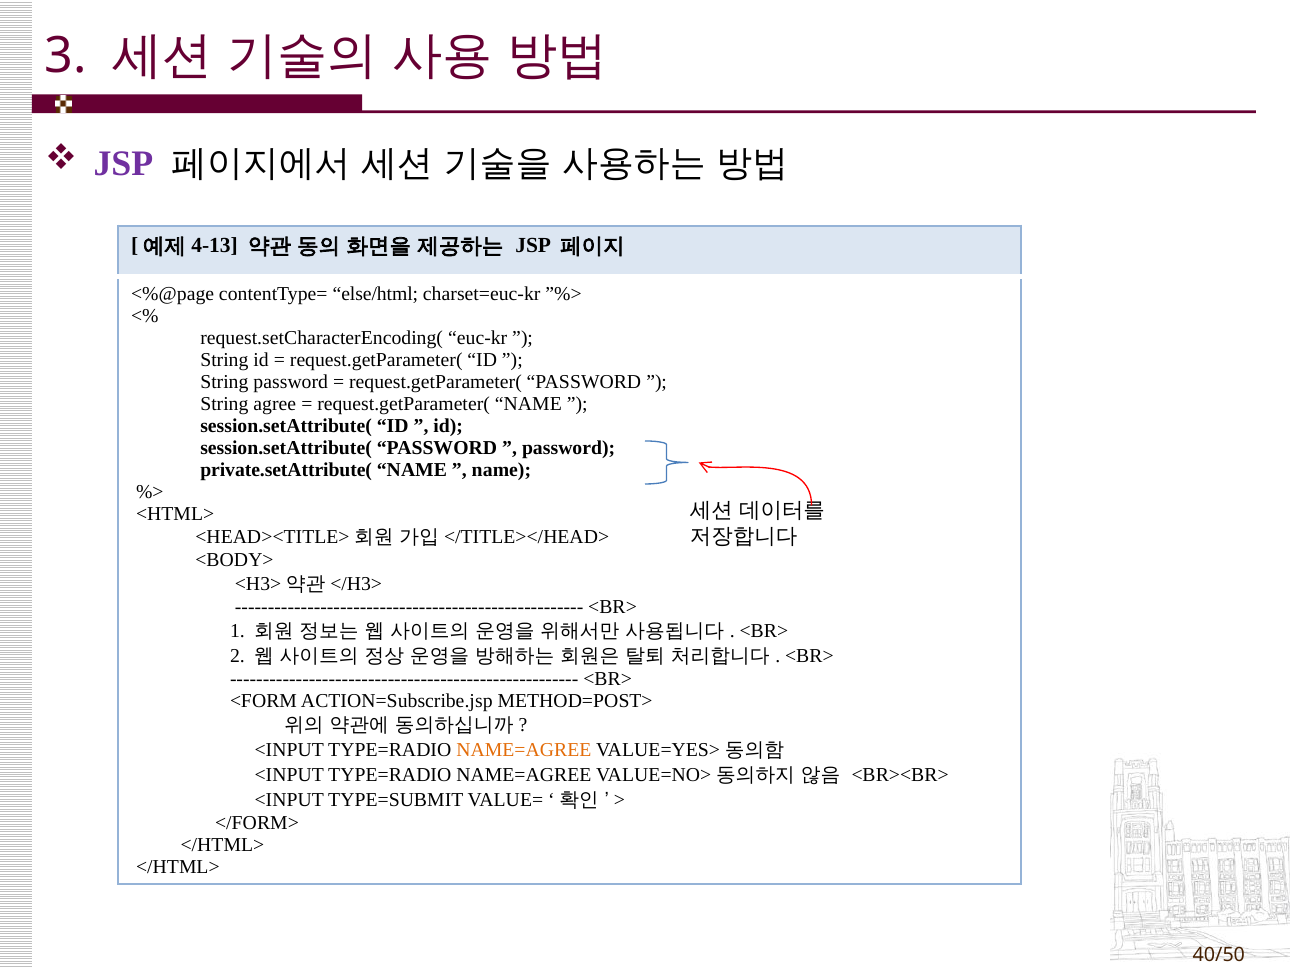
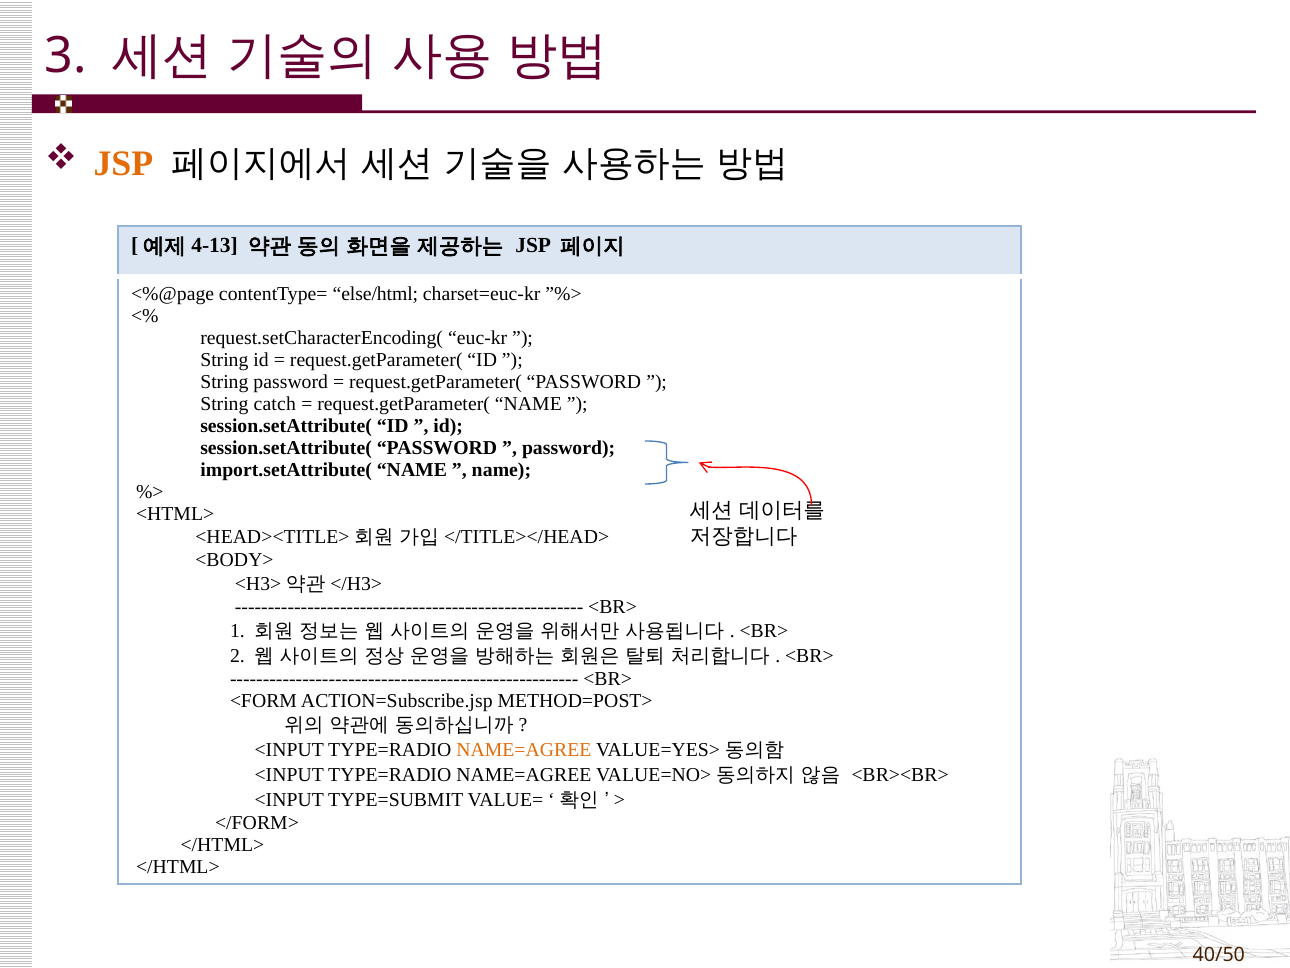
JSP colour: purple -> orange (123, 163)
agree: agree -> catch (275, 404)
private.setAttribute(: private.setAttribute( -> import.setAttribute( (286, 469)
